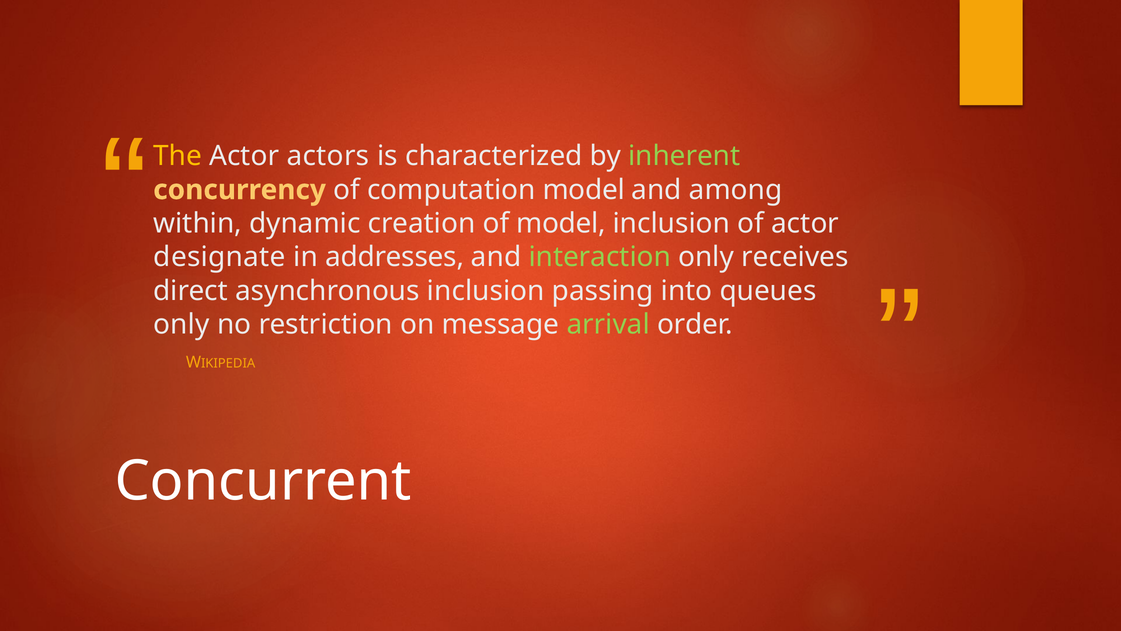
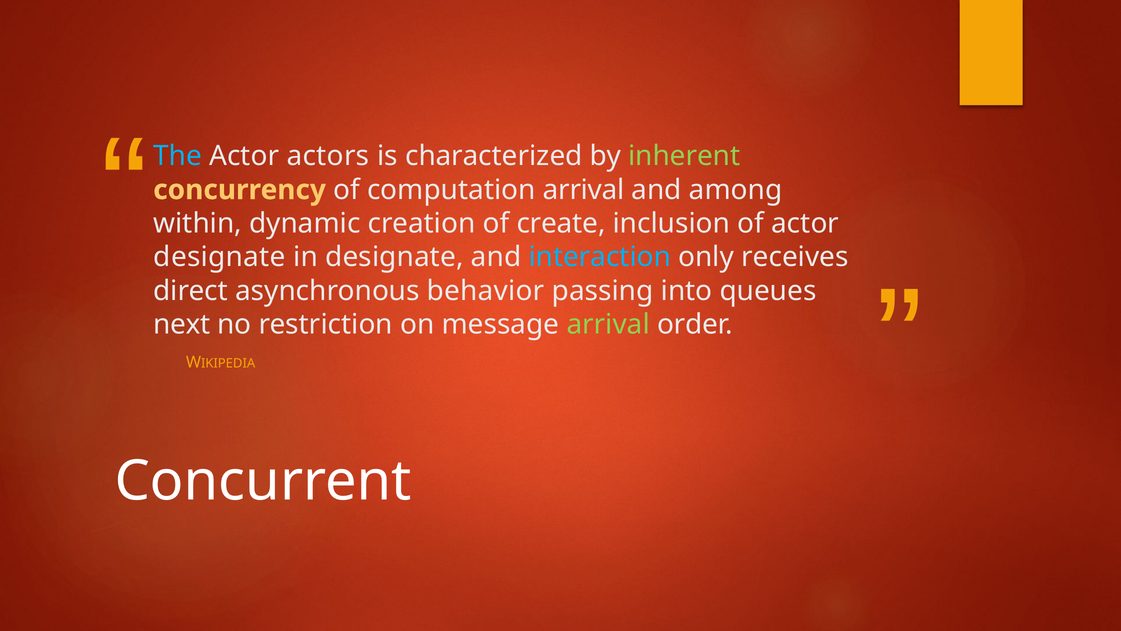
The colour: yellow -> light blue (178, 156)
computation model: model -> arrival (584, 190)
of model: model -> create (561, 223)
in addresses: addresses -> designate (394, 257)
interaction colour: light green -> light blue (600, 257)
asynchronous inclusion: inclusion -> behavior (486, 291)
only: only -> next (182, 324)
